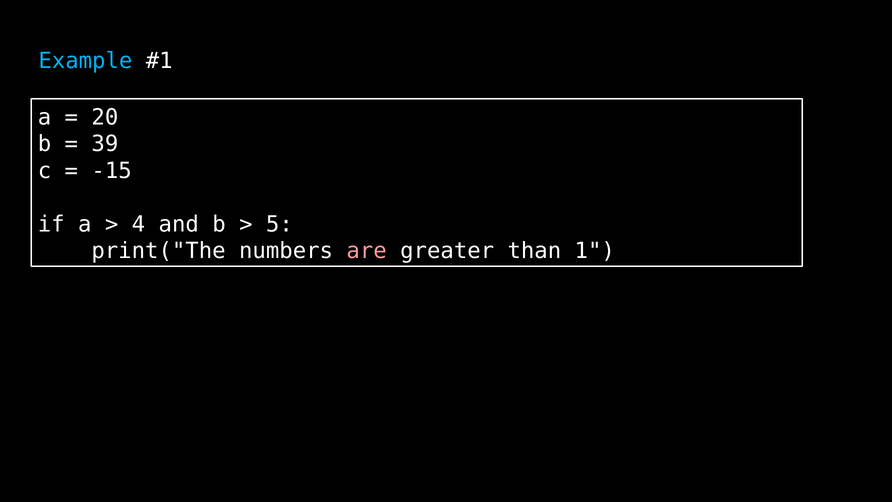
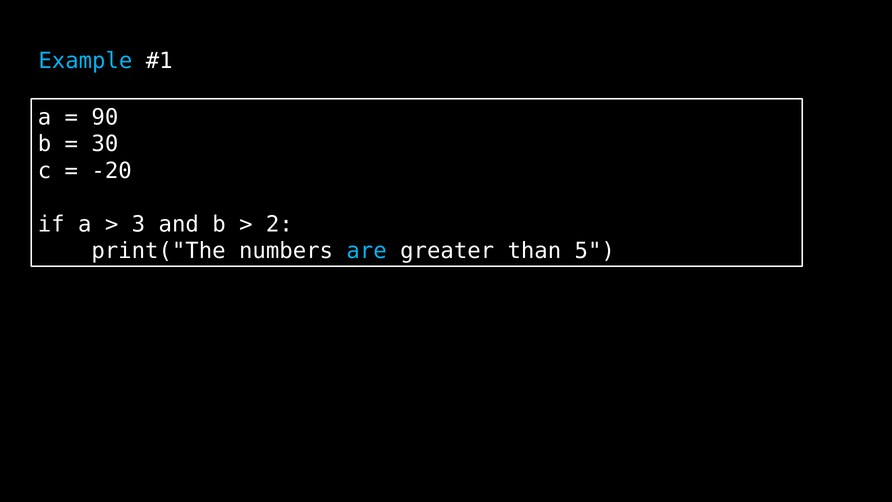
20: 20 -> 90 (105, 117)
39: 39 -> 30 (105, 144)
-15: -15 -> -20 (112, 171)
4: 4 -> 3 (138, 224)
5: 5 -> 2 (279, 224)
are colour: pink -> light blue (367, 251)
1: 1 -> 5 (595, 251)
